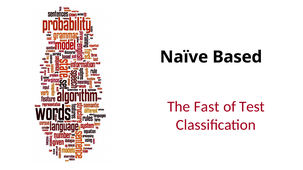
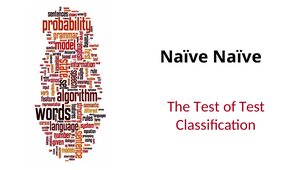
Naïve Based: Based -> Naïve (237, 57)
The Fast: Fast -> Test (207, 107)
